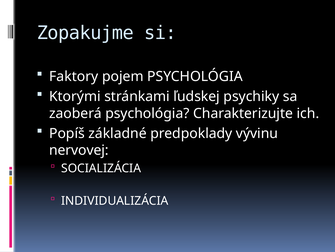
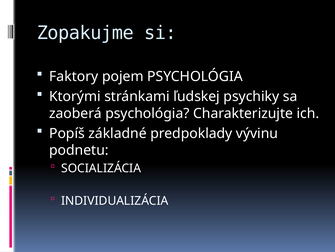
nervovej: nervovej -> podnetu (79, 150)
